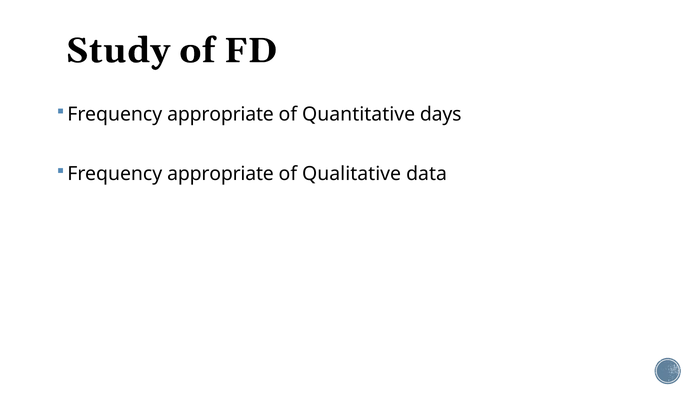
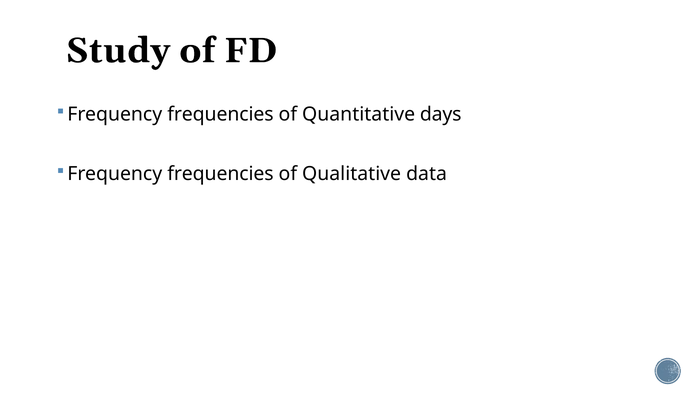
appropriate: appropriate -> frequencies (220, 114)
appropriate: appropriate -> frequencies (220, 174)
